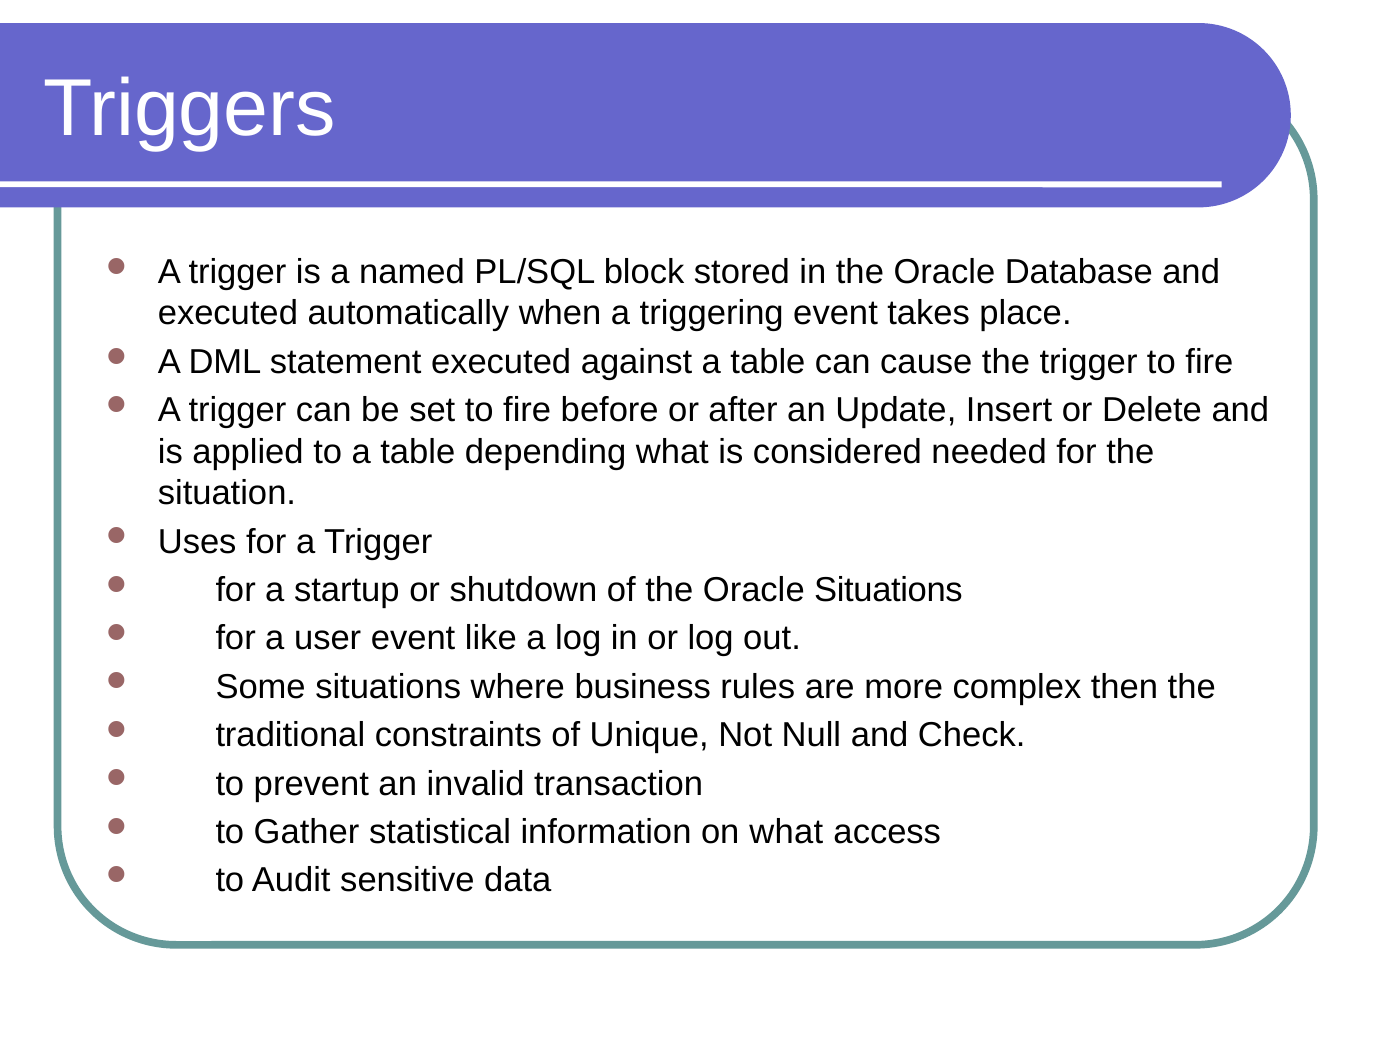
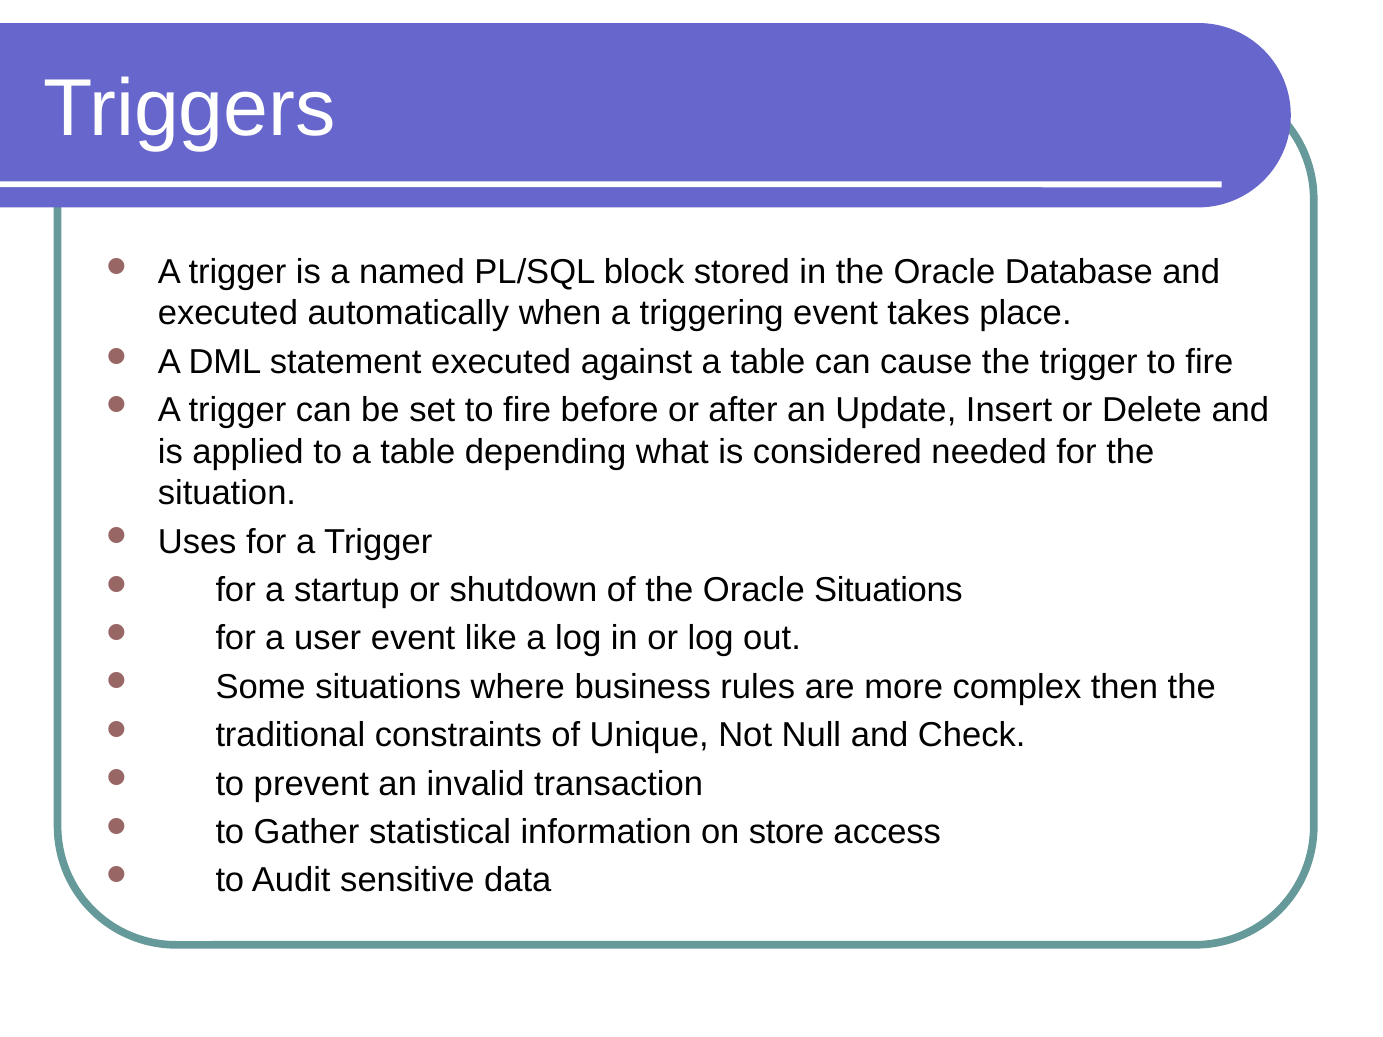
on what: what -> store (787, 832)
